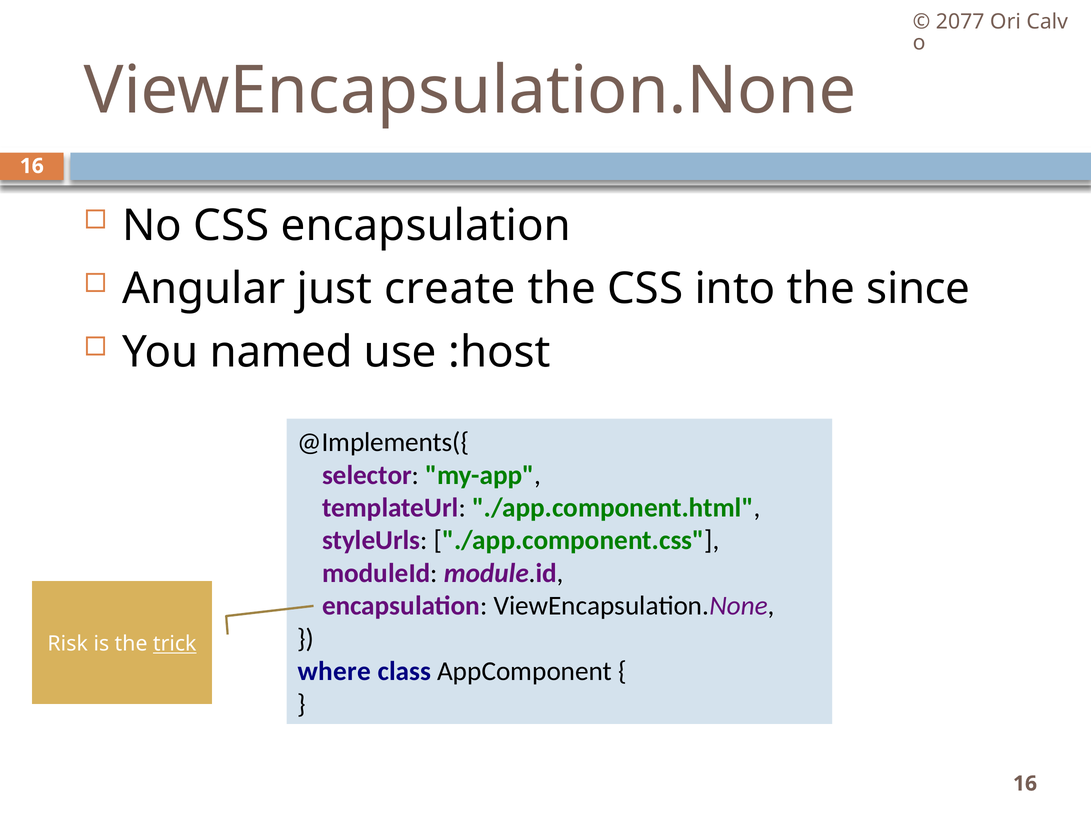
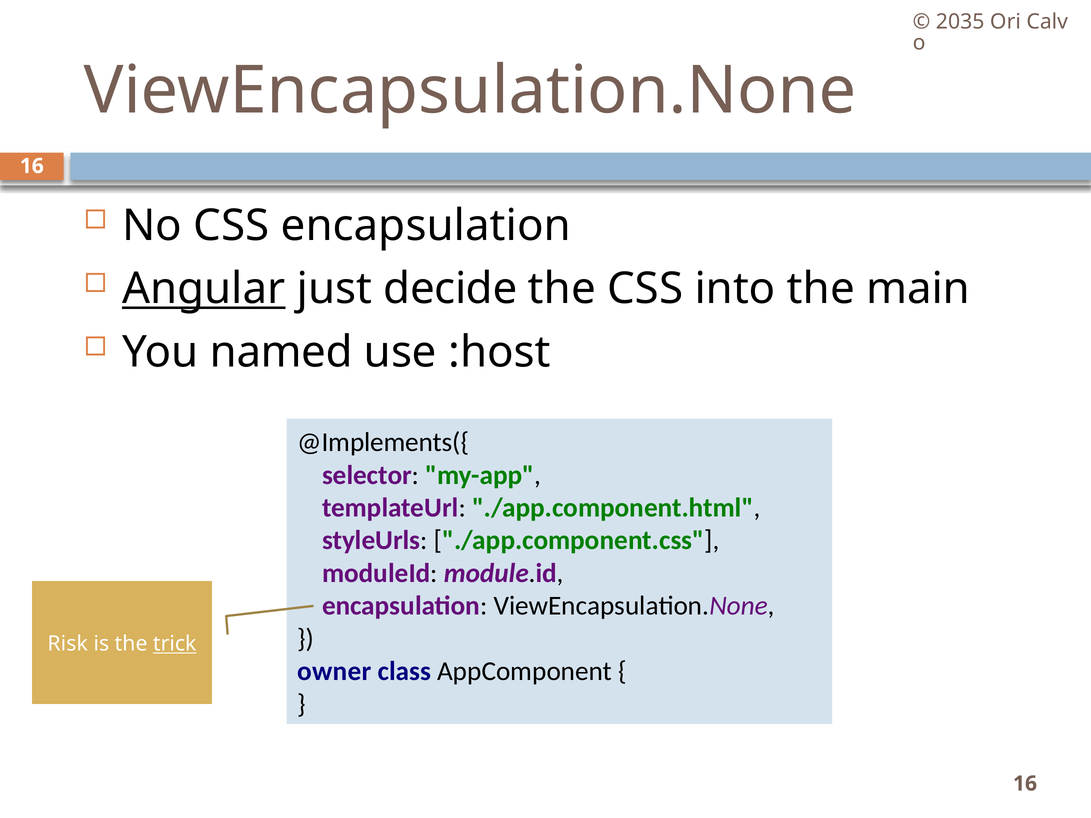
2077: 2077 -> 2035 (960, 22)
Angular underline: none -> present (204, 289)
create: create -> decide (450, 289)
since: since -> main (918, 289)
where: where -> owner (334, 672)
